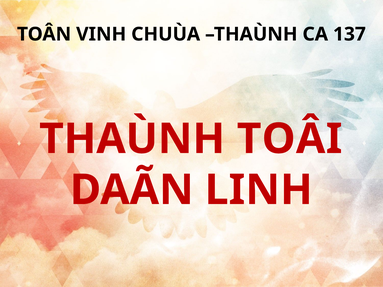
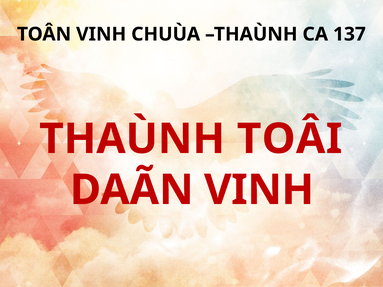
DAÃN LINH: LINH -> VINH (259, 190)
